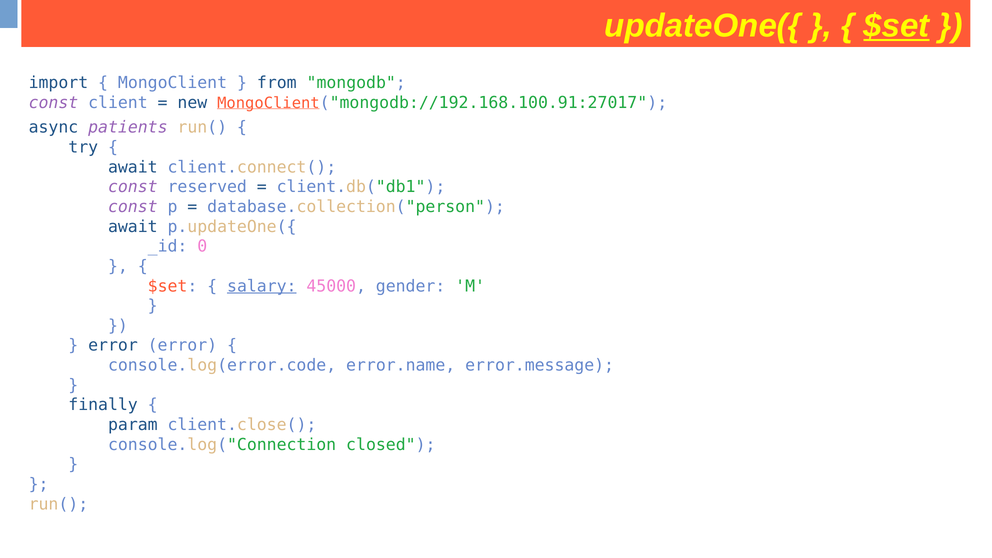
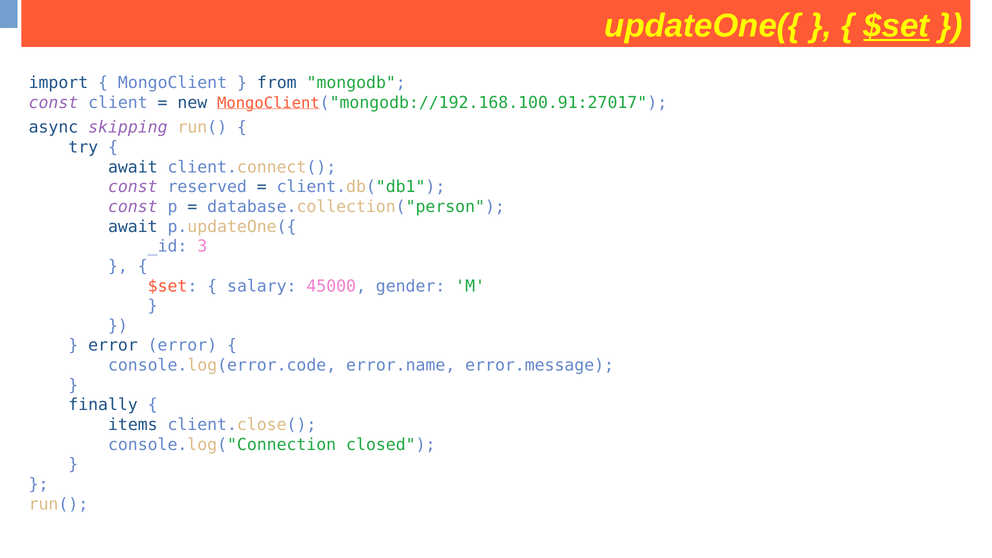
patients: patients -> skipping (128, 127)
0: 0 -> 3 (202, 246)
salary underline: present -> none (262, 286)
param: param -> items (133, 425)
